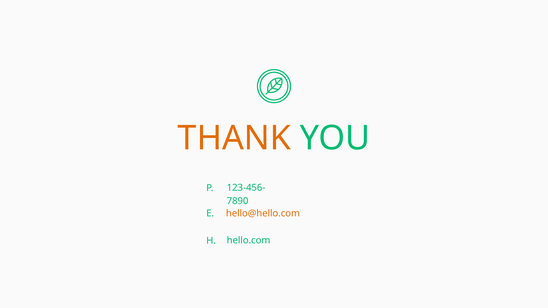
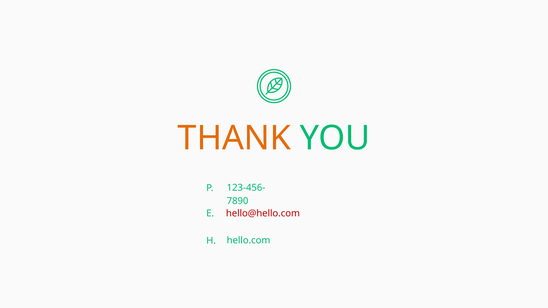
hello@hello.com colour: orange -> red (263, 213)
